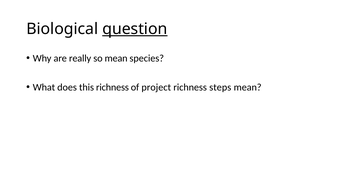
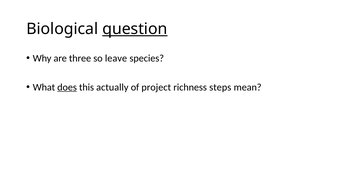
really: really -> three (80, 58)
so mean: mean -> leave (116, 58)
does underline: none -> present (67, 87)
this richness: richness -> actually (112, 87)
